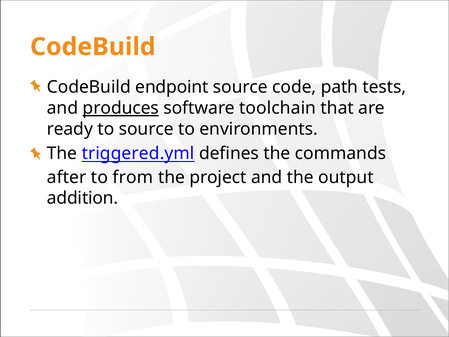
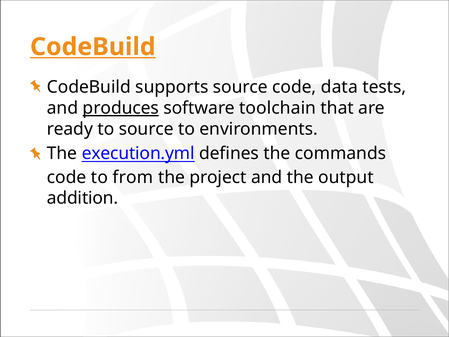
CodeBuild underline: none -> present (93, 47)
endpoint: endpoint -> supports (172, 87)
path: path -> data (339, 87)
triggered.yml: triggered.yml -> execution.yml (138, 153)
after: after -> code (67, 177)
